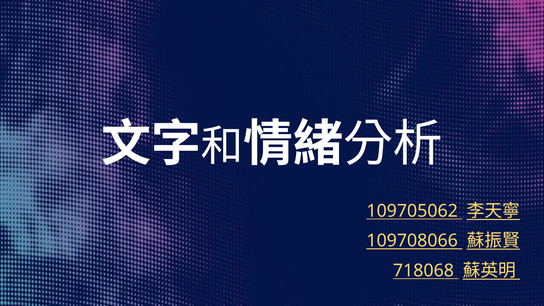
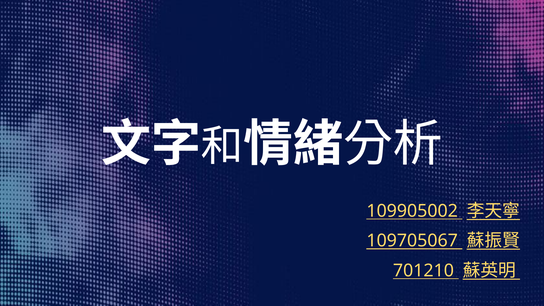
109705062: 109705062 -> 109905002 (412, 211)
109708066: 109708066 -> 109705067 (412, 241)
718068: 718068 -> 701210 (423, 271)
